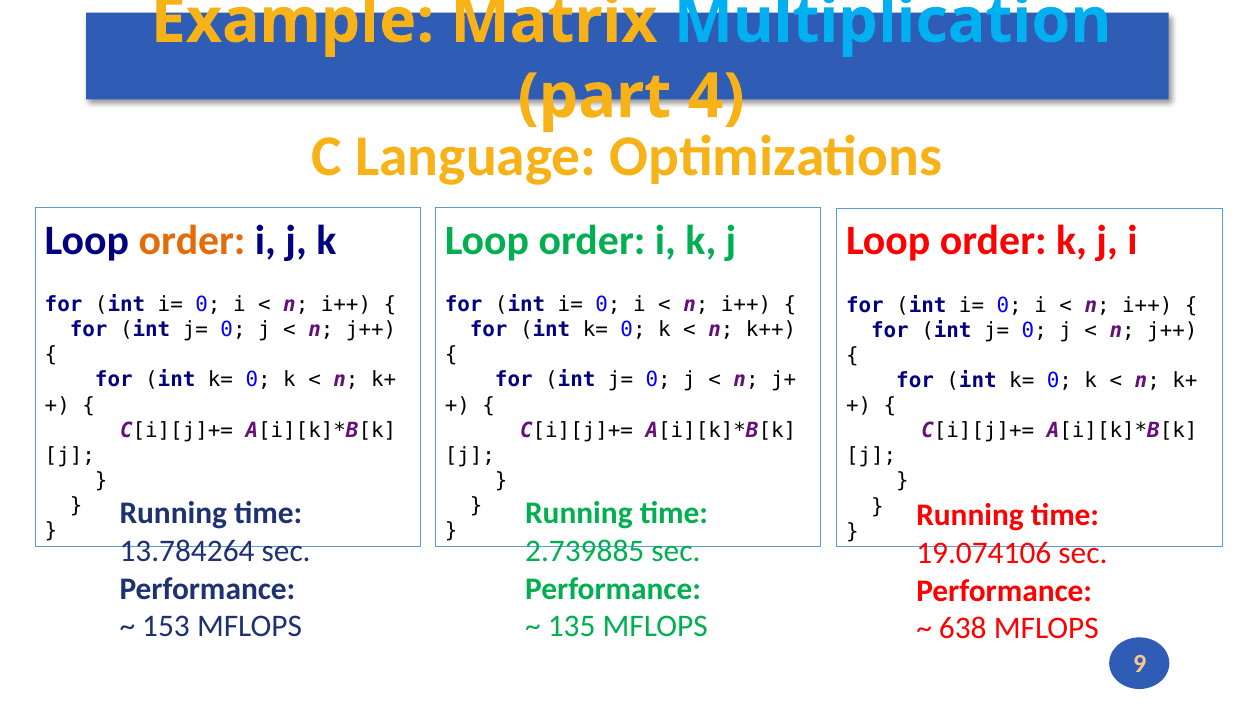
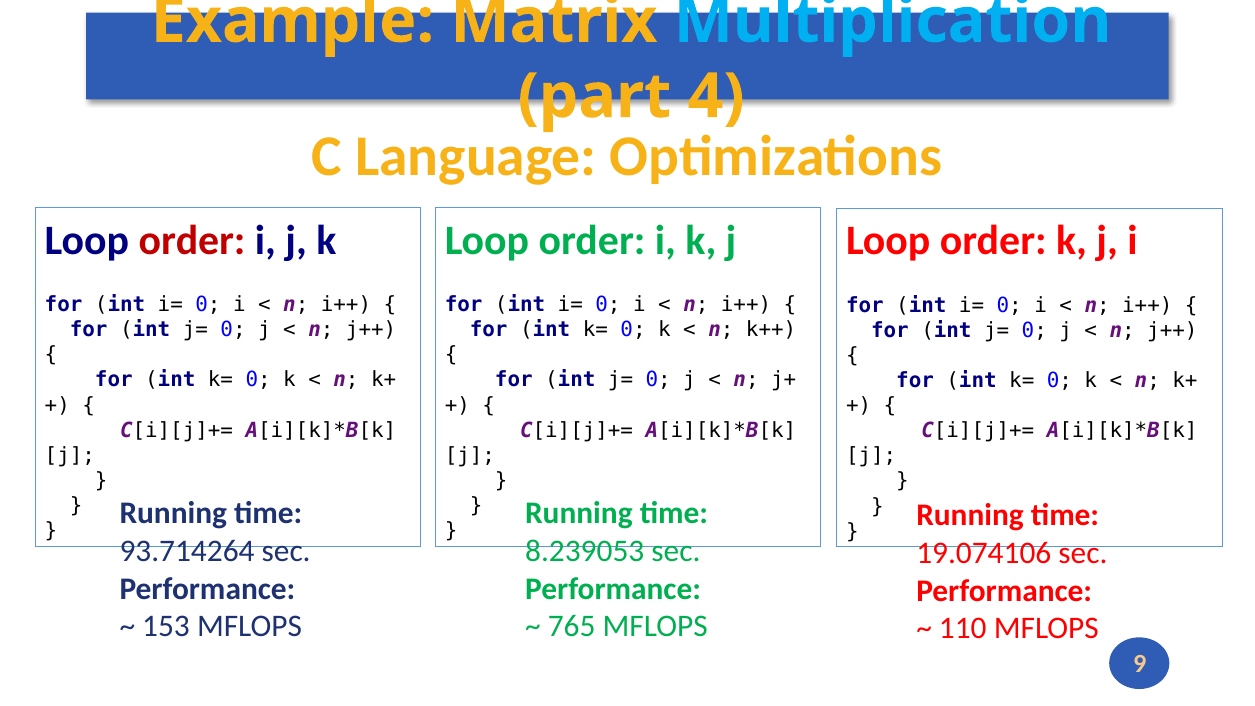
order colour: orange -> red (192, 240)
13.784264: 13.784264 -> 93.714264 (187, 551)
2.739885: 2.739885 -> 8.239053 (585, 551)
135: 135 -> 765 (572, 626)
638: 638 -> 110 (963, 628)
